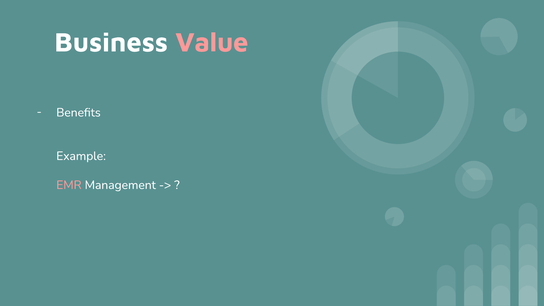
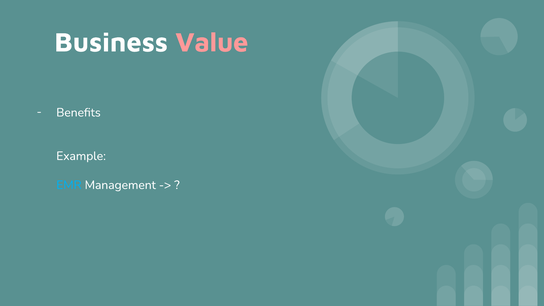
EMR colour: pink -> light blue (69, 185)
